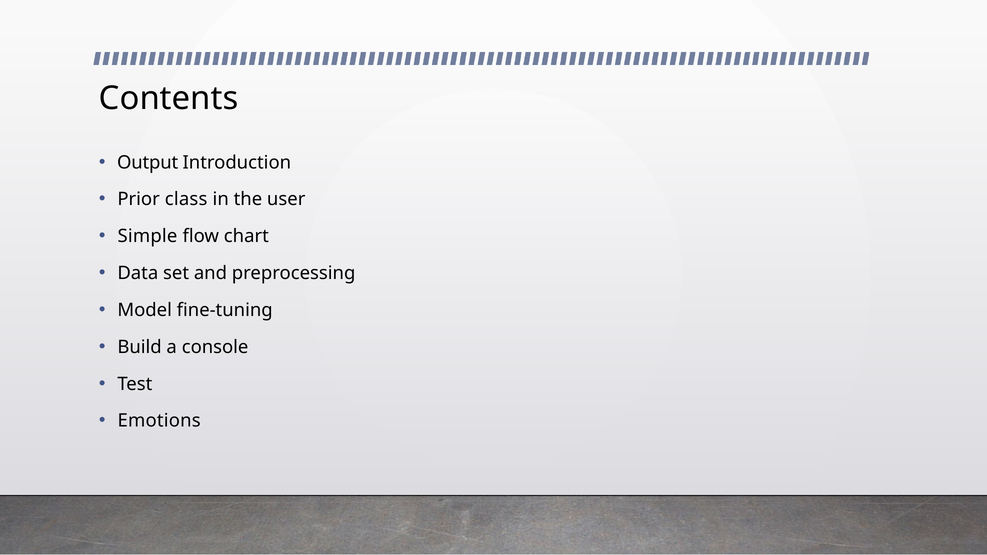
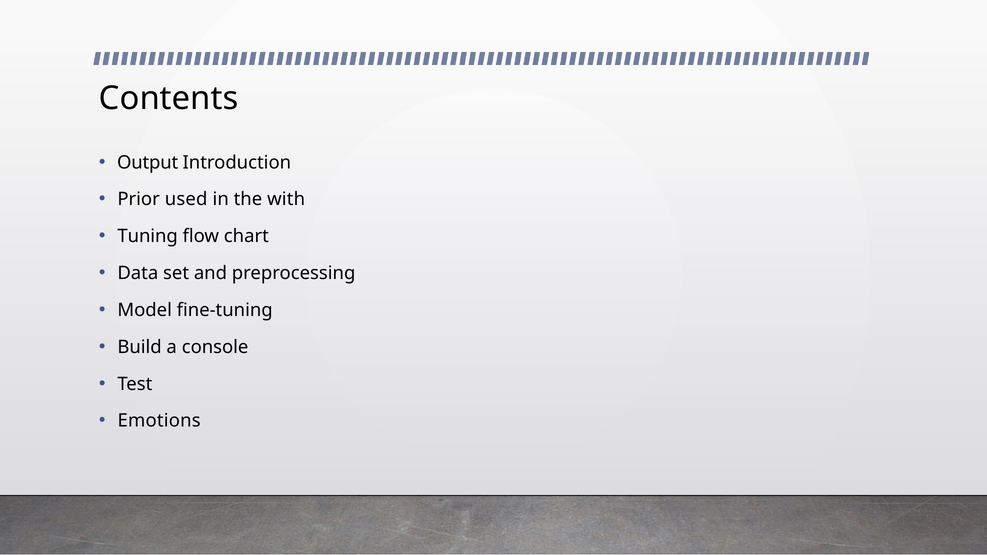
class: class -> used (186, 199)
user: user -> with (286, 199)
Simple: Simple -> Tuning (148, 236)
